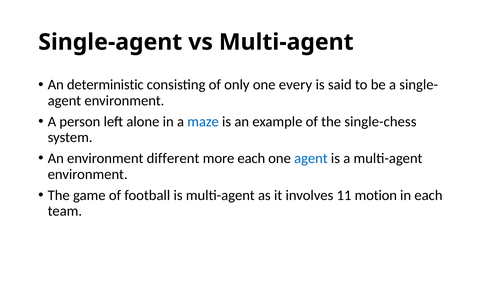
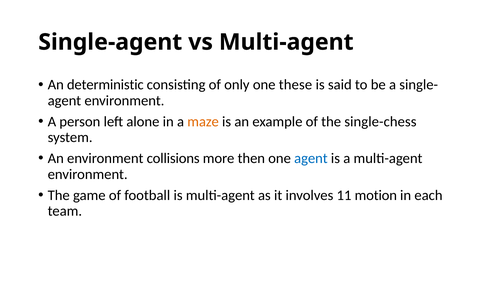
every: every -> these (295, 85)
maze colour: blue -> orange (203, 122)
different: different -> collisions (173, 159)
more each: each -> then (251, 159)
